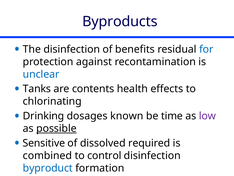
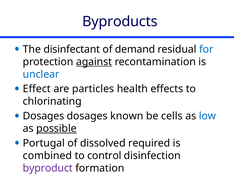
The disinfection: disinfection -> disinfectant (72, 49)
benefits: benefits -> demand (135, 49)
against underline: none -> present (94, 62)
Tanks: Tanks -> Effect (37, 89)
contents: contents -> particles (93, 89)
Drinking: Drinking -> Dosages (43, 116)
time: time -> cells (172, 116)
low colour: purple -> blue (207, 116)
Sensitive: Sensitive -> Portugal (44, 143)
byproduct colour: blue -> purple (48, 168)
